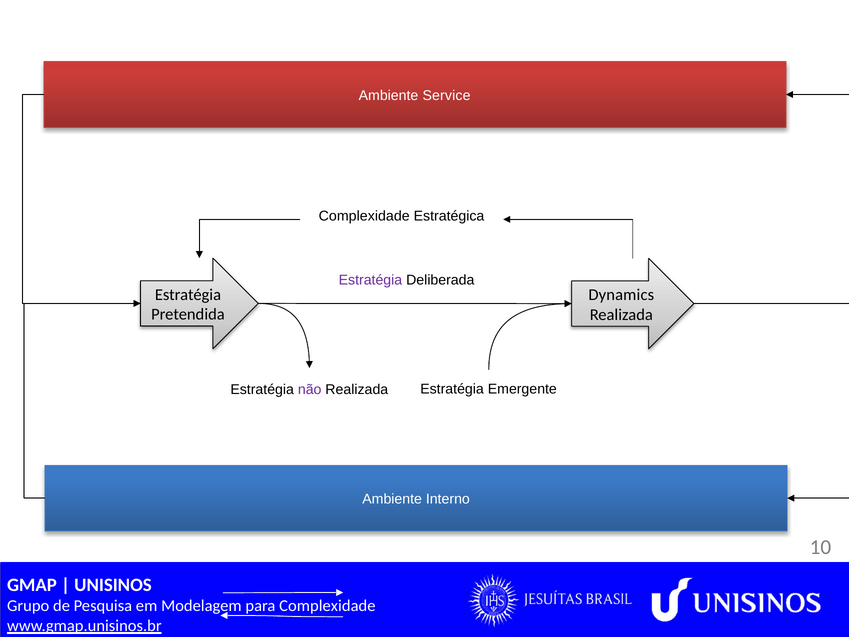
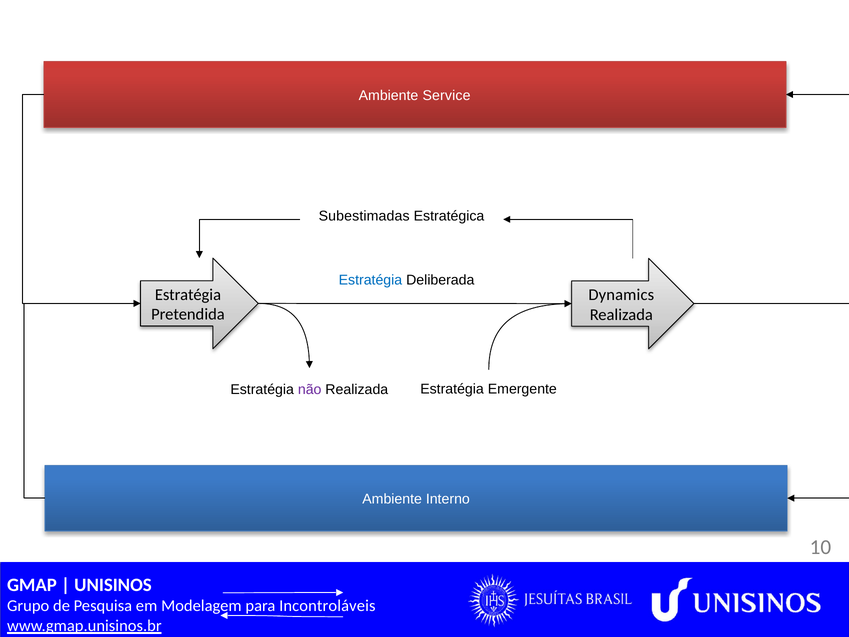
Complexidade: Complexidade -> Subestimadas (364, 216)
Estratégia colour: purple -> blue (370, 280)
Complexidade: Complexidade -> Incontroláveis (327, 606)
